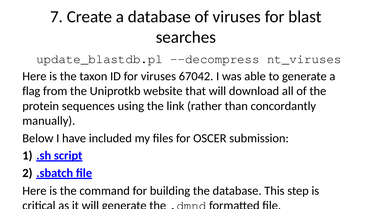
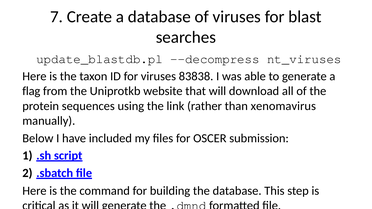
67042: 67042 -> 83838 (196, 76)
concordantly: concordantly -> xenomavirus (283, 106)
